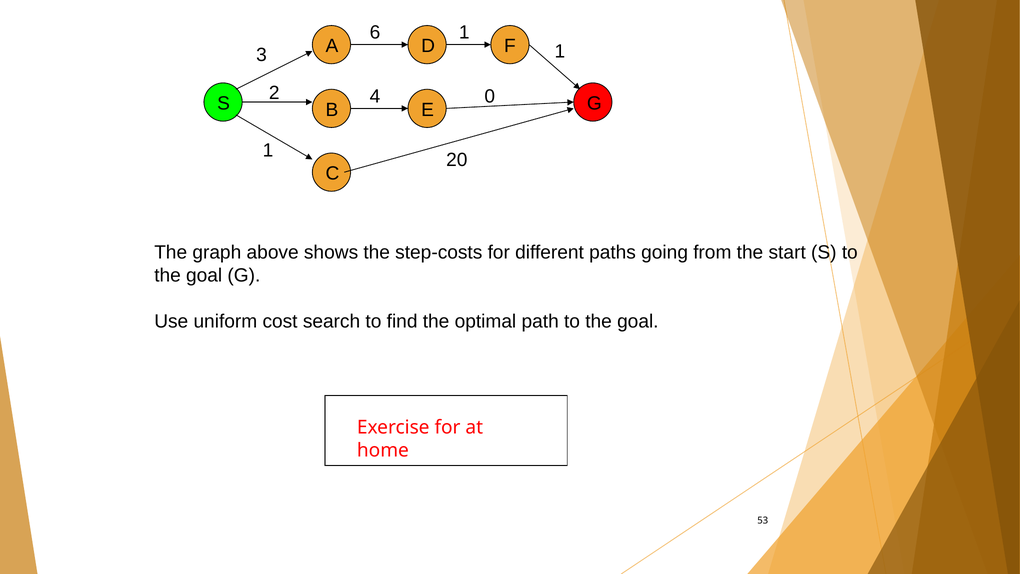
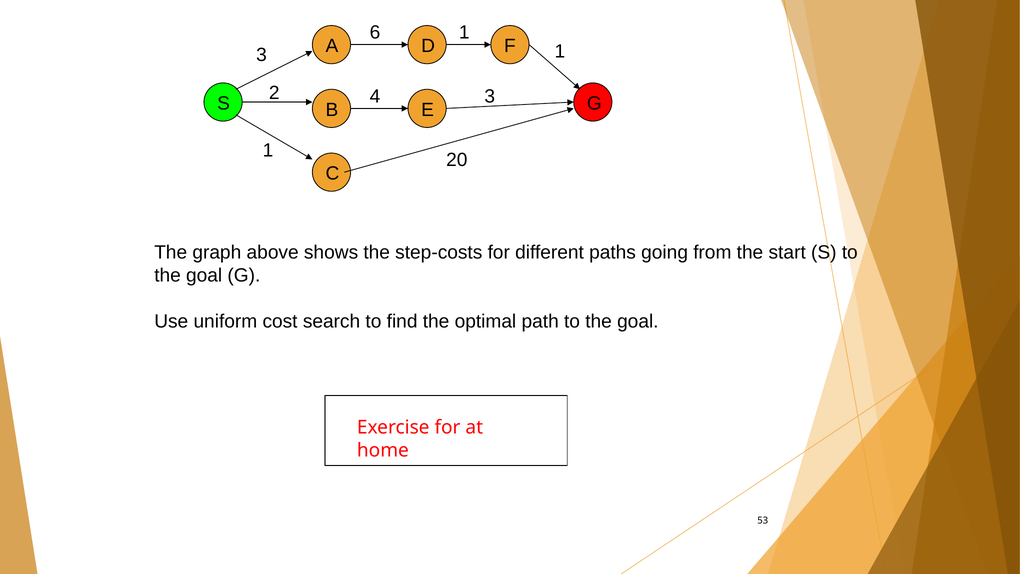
4 0: 0 -> 3 (490, 96)
